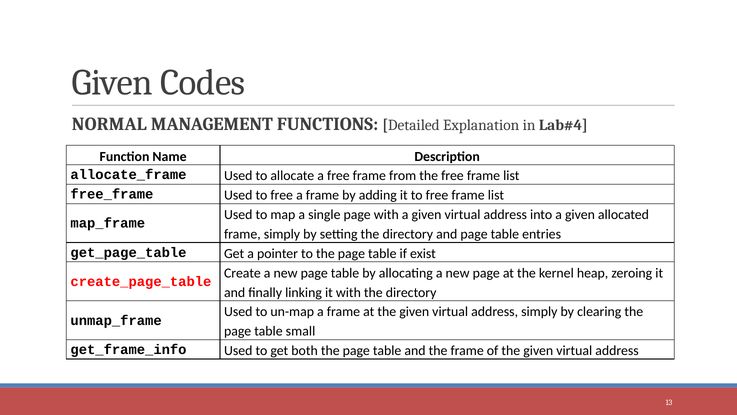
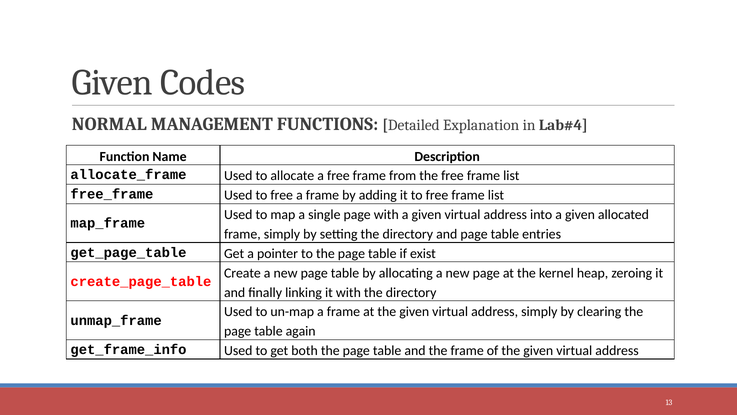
small: small -> again (301, 331)
